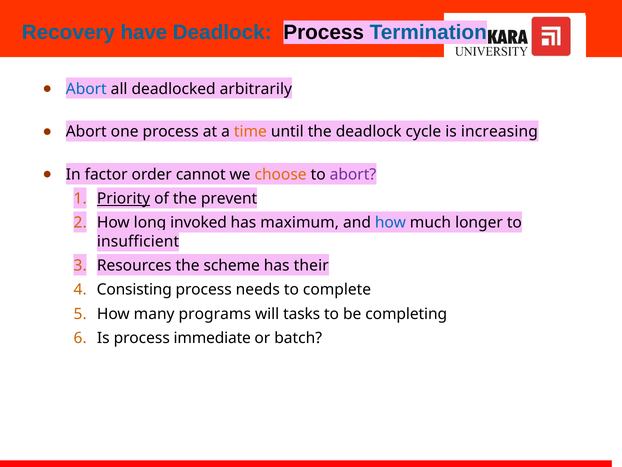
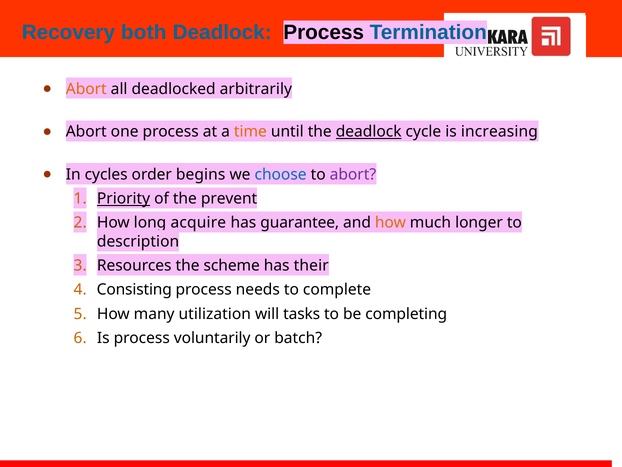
have: have -> both (144, 33)
Abort colour: blue -> orange (86, 89)
deadlock underline: none -> present (369, 132)
factor: factor -> cycles (106, 174)
cannot: cannot -> begins (201, 174)
choose colour: orange -> blue (281, 174)
invoked: invoked -> acquire (198, 223)
maximum: maximum -> guarantee (300, 223)
how colour: blue -> orange (390, 223)
insufficient: insufficient -> description (138, 241)
programs: programs -> utilization (215, 314)
immediate: immediate -> voluntarily (212, 338)
